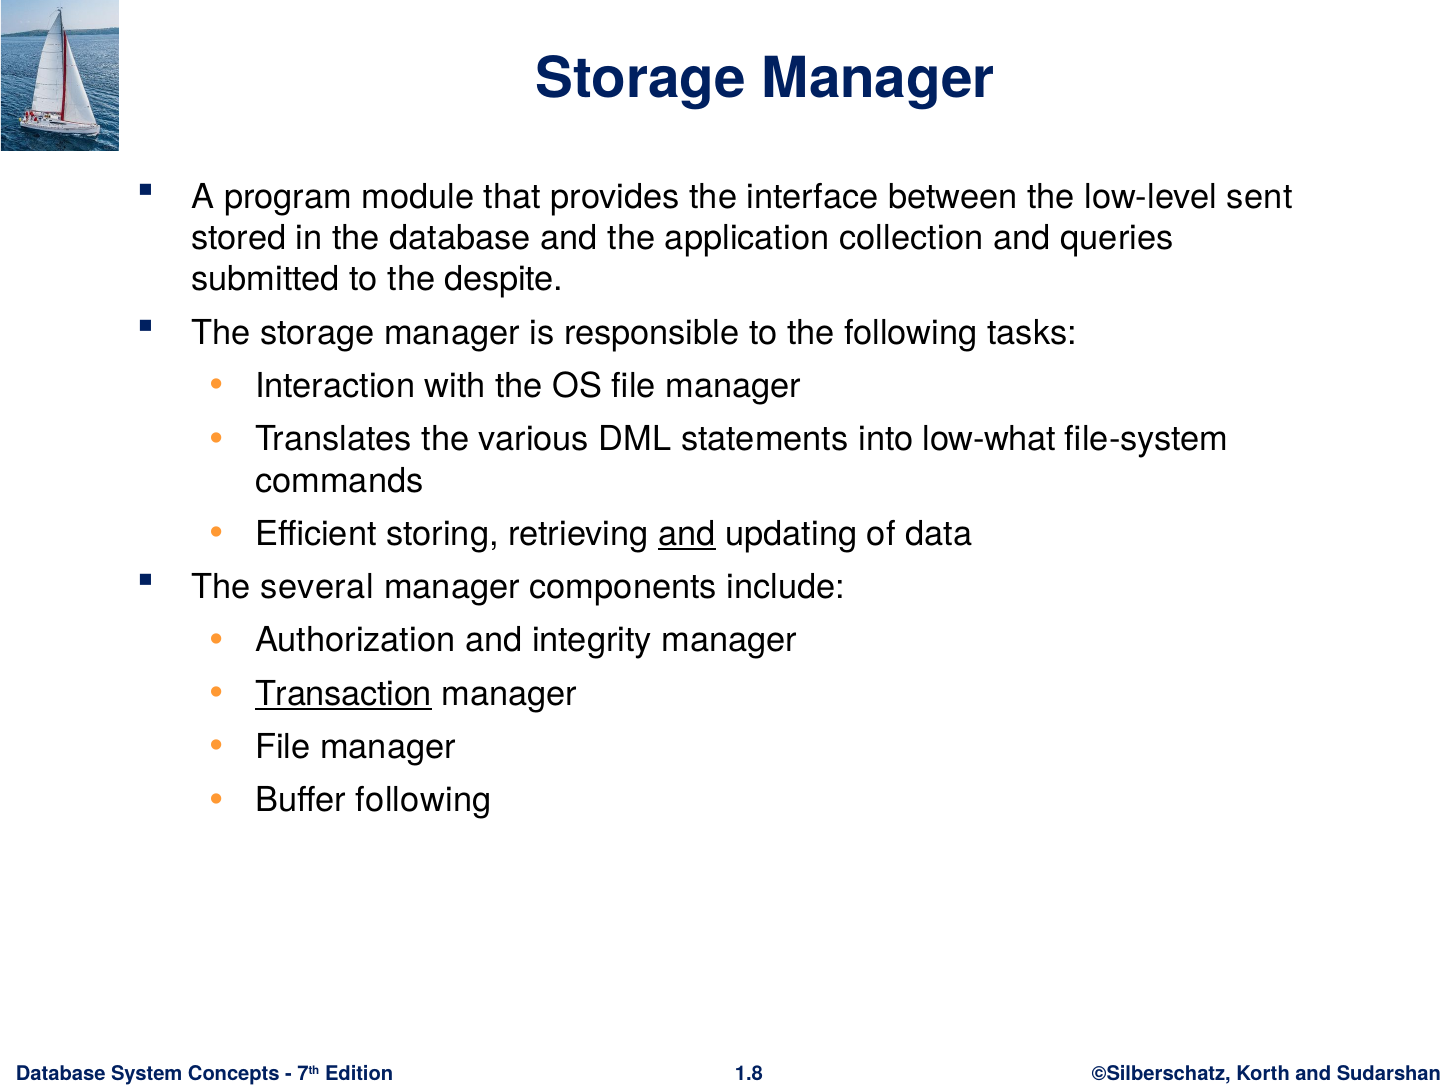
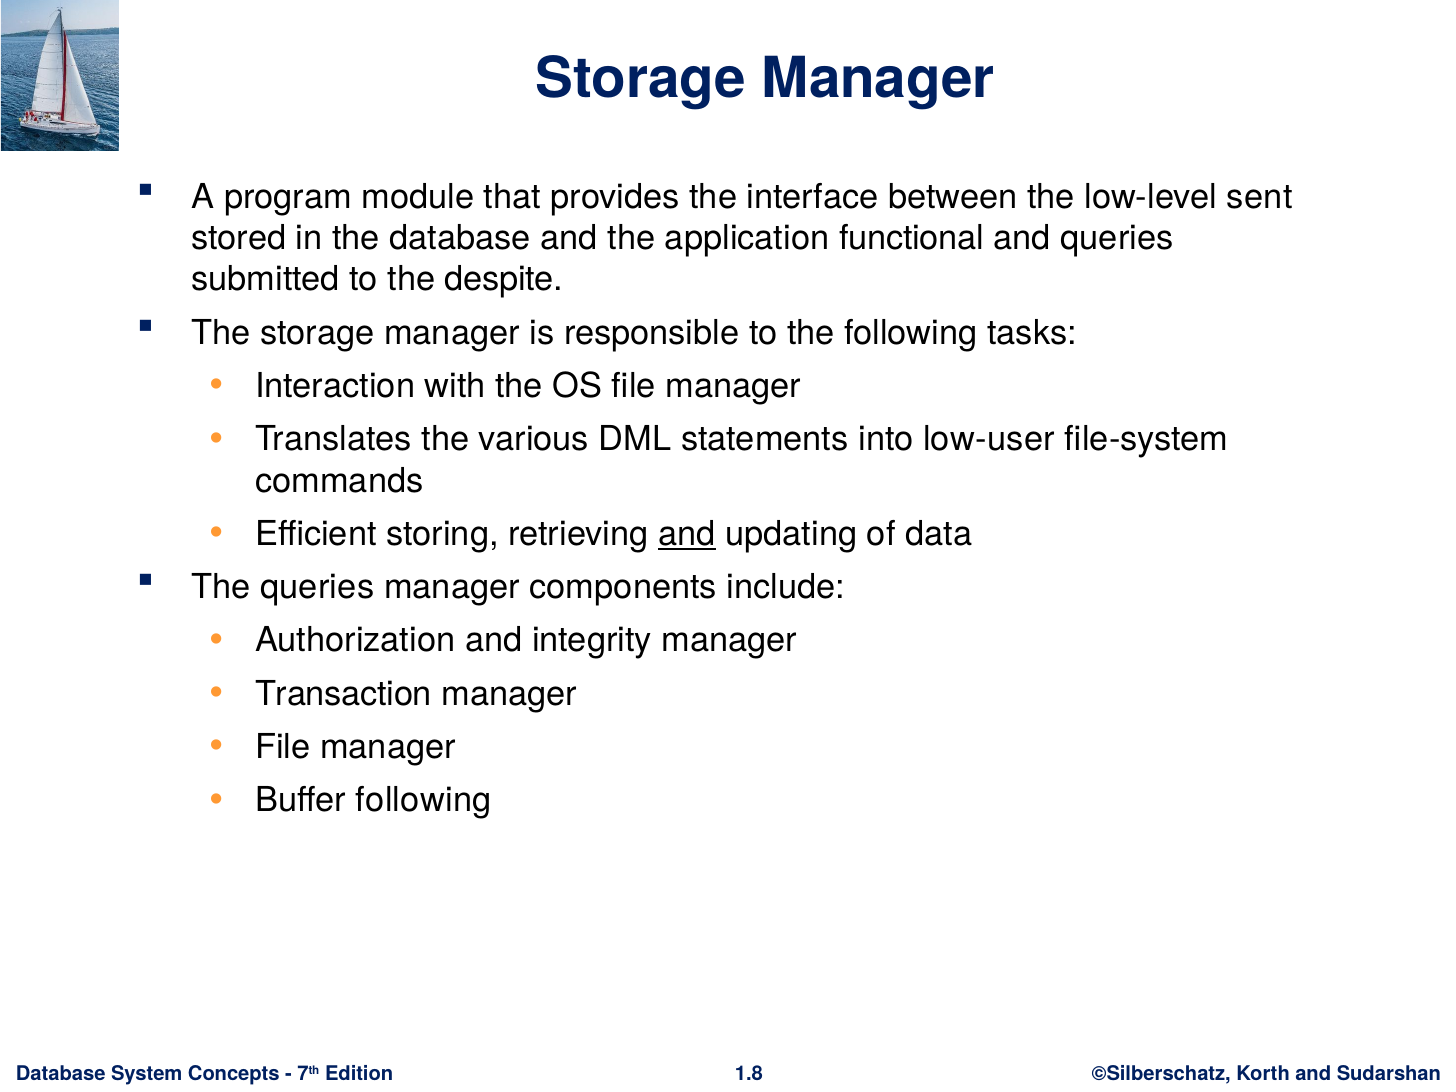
collection: collection -> functional (912, 238)
low-what: low-what -> low-user (989, 439)
The several: several -> queries (317, 587)
Transaction underline: present -> none (344, 694)
